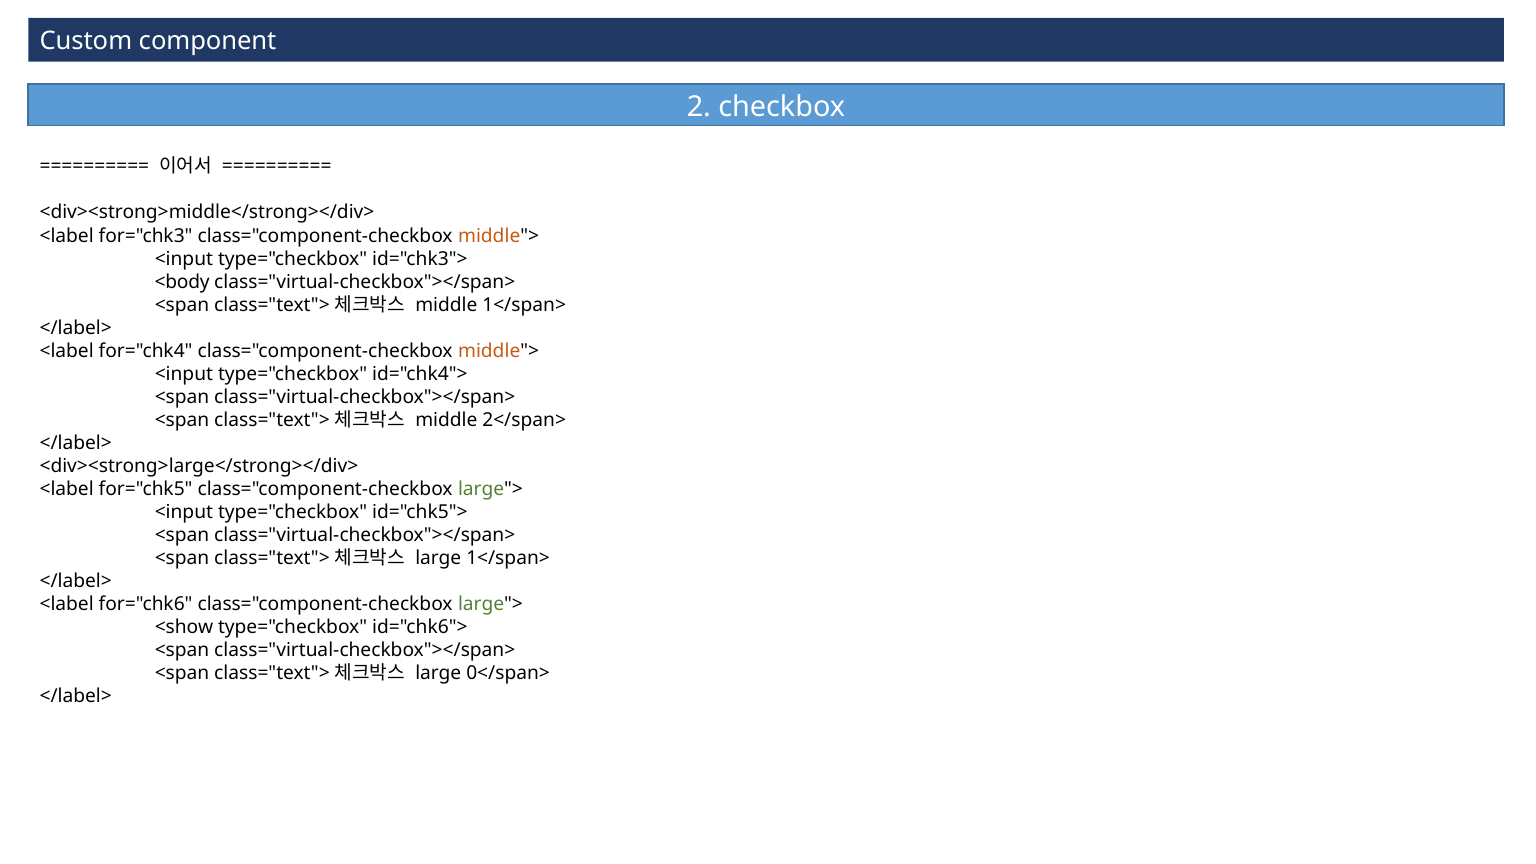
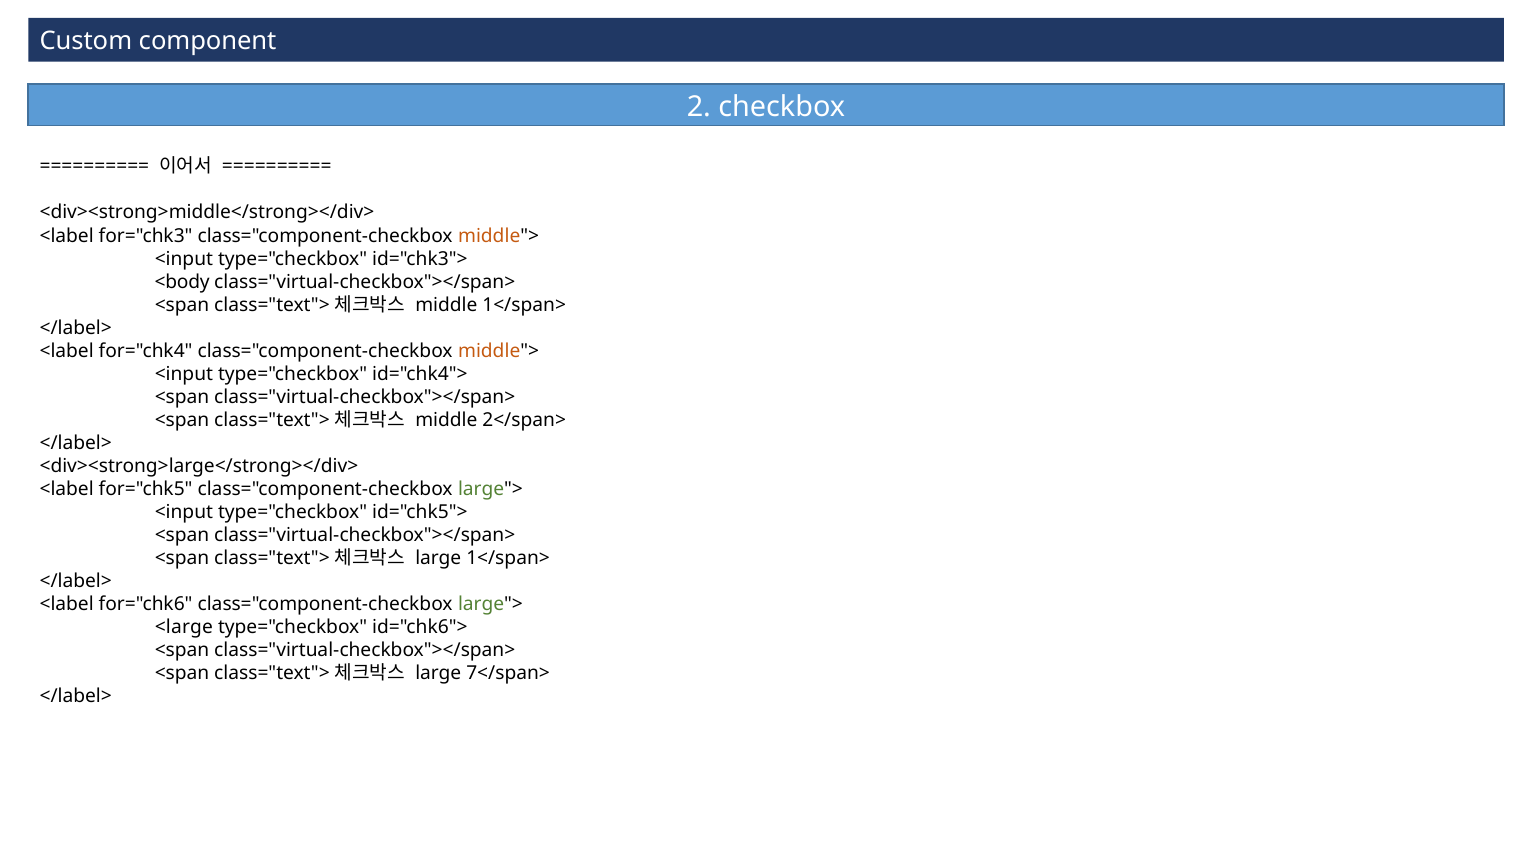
<show: <show -> <large (184, 627)
0</span>: 0</span> -> 7</span> (508, 673)
